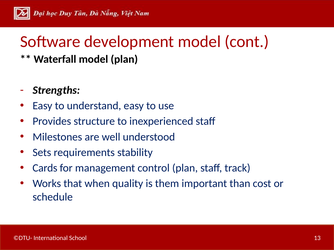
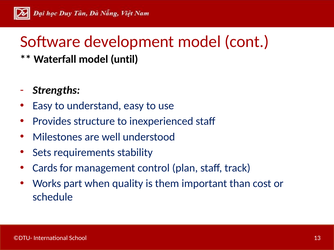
model plan: plan -> until (124, 59)
that: that -> part (73, 184)
